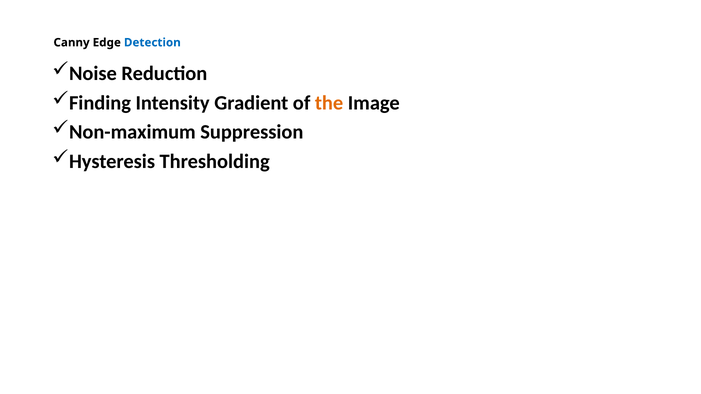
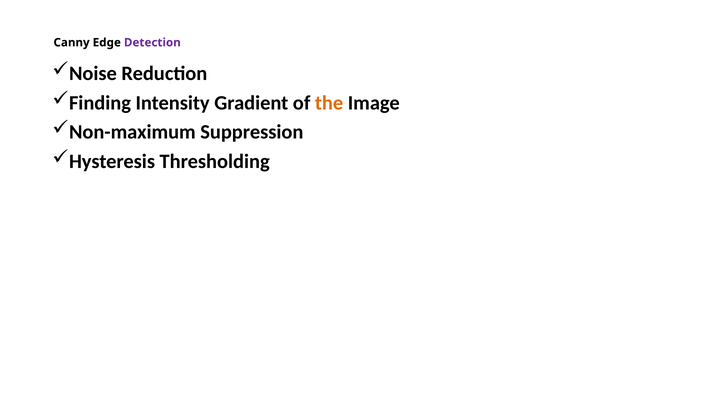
Detection colour: blue -> purple (152, 43)
